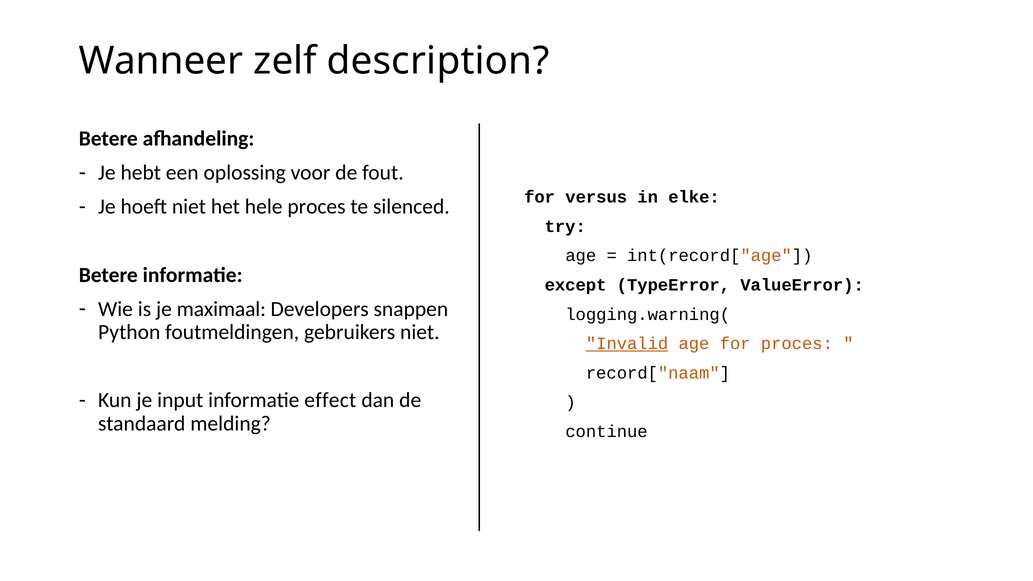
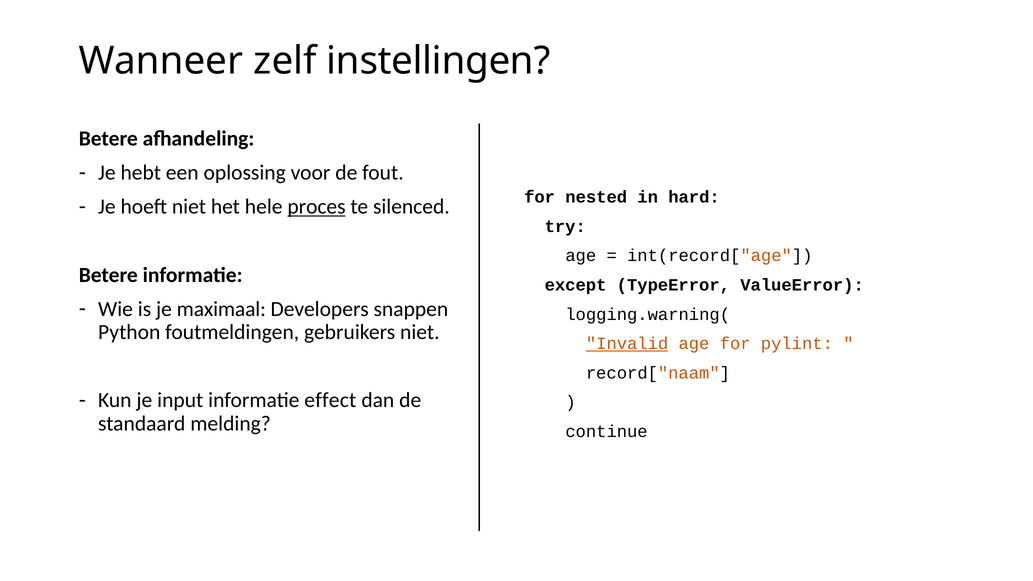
description: description -> instellingen (438, 61)
versus: versus -> nested (596, 197)
elke: elke -> hard (694, 197)
proces underline: none -> present (316, 207)
for proces: proces -> pylint (797, 344)
